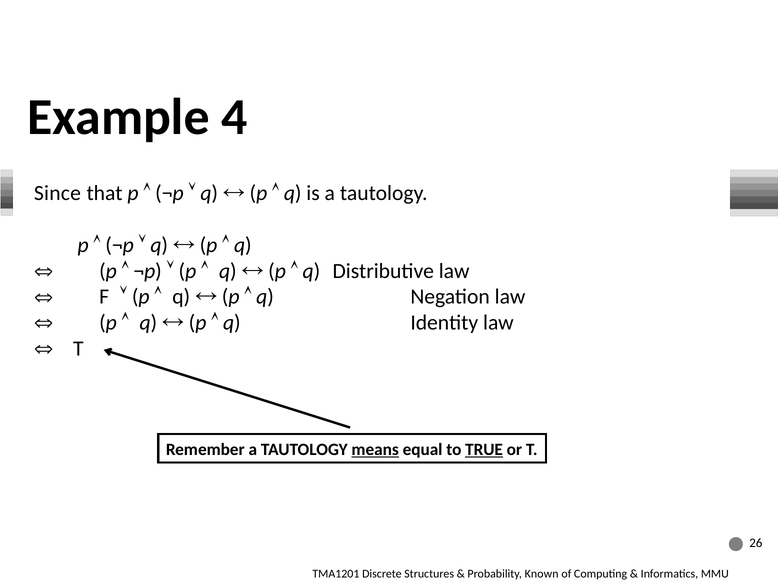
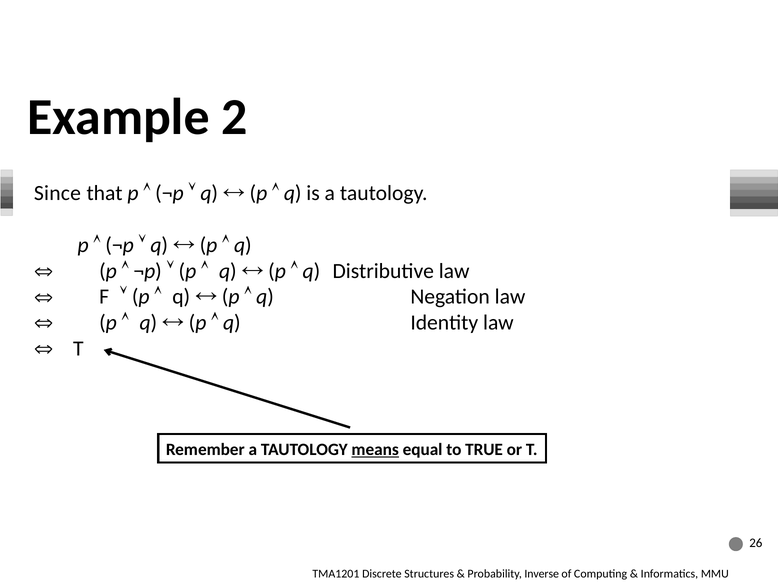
4: 4 -> 2 (235, 117)
TRUE underline: present -> none (484, 450)
Known: Known -> Inverse (542, 574)
